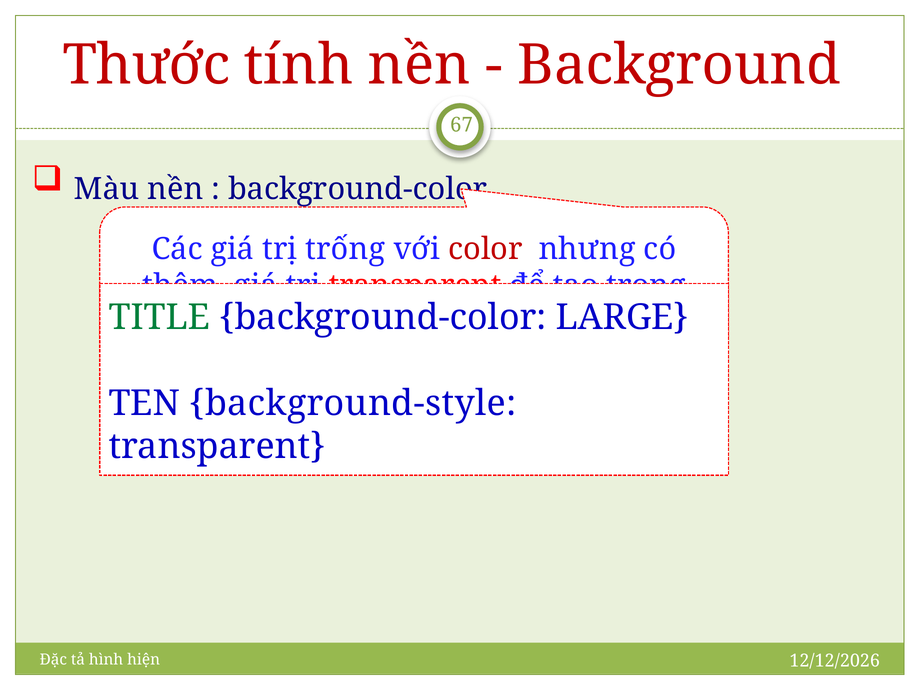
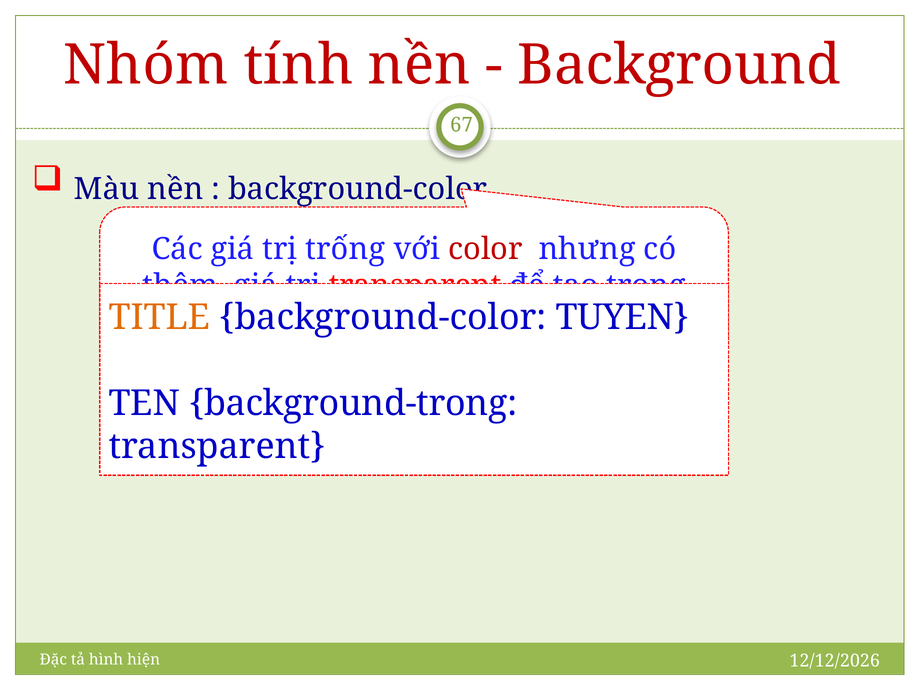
Thước: Thước -> Nhóm (146, 65)
TITLE colour: green -> orange (159, 318)
LARGE: LARGE -> TUYEN (622, 318)
background-style: background-style -> background-trong (353, 403)
